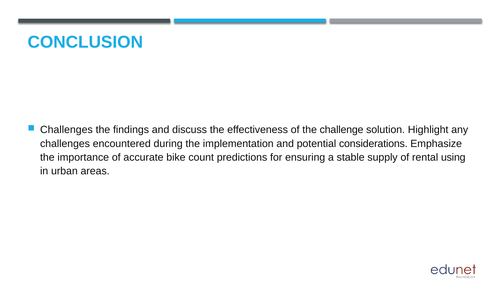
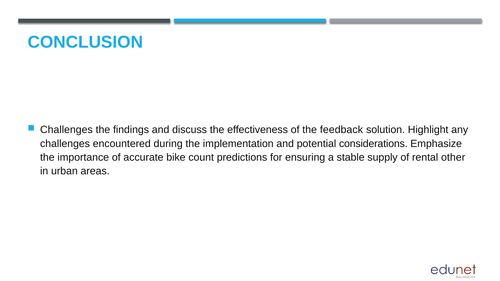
challenge: challenge -> feedback (341, 130)
using: using -> other (453, 157)
